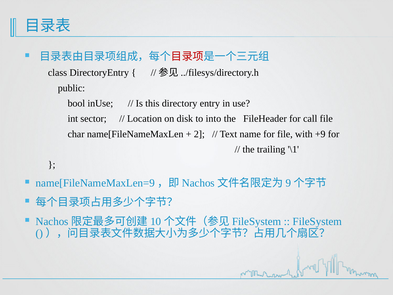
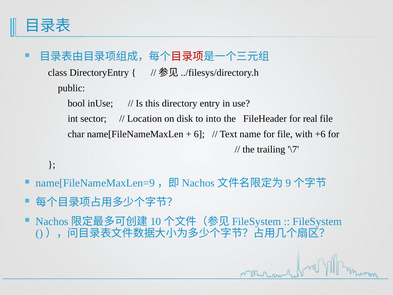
call: call -> real (310, 119)
2: 2 -> 6 (199, 134)
+9: +9 -> +6 (320, 134)
\1: \1 -> \7 (293, 149)
